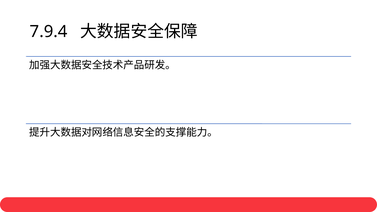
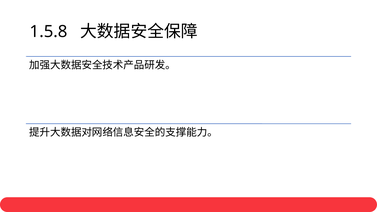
7.9.4: 7.9.4 -> 1.5.8 (49, 32)
